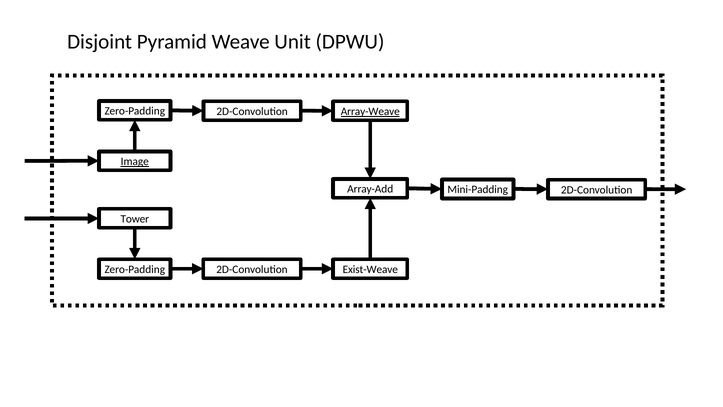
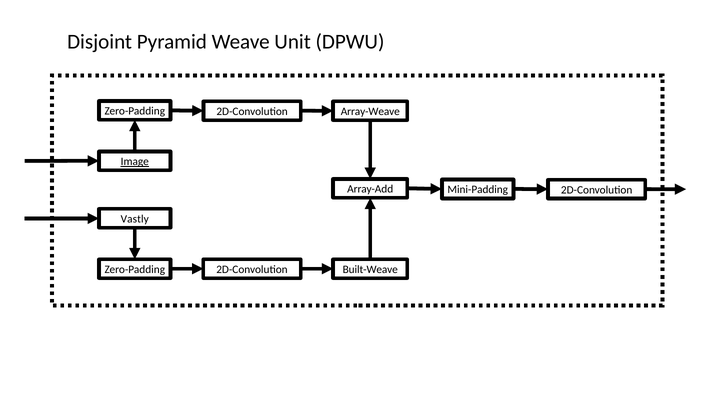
Array-Weave underline: present -> none (370, 112)
Tower: Tower -> Vastly (135, 219)
Exist-Weave: Exist-Weave -> Built-Weave (370, 269)
